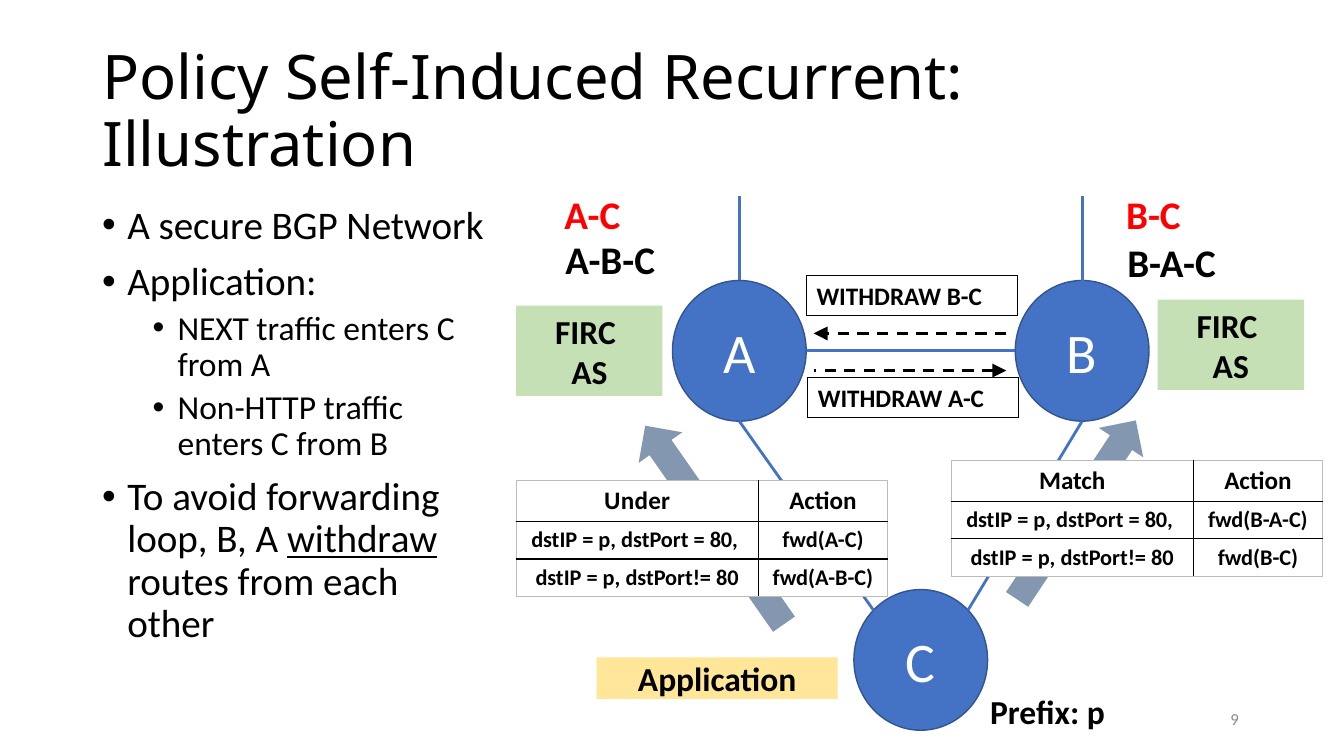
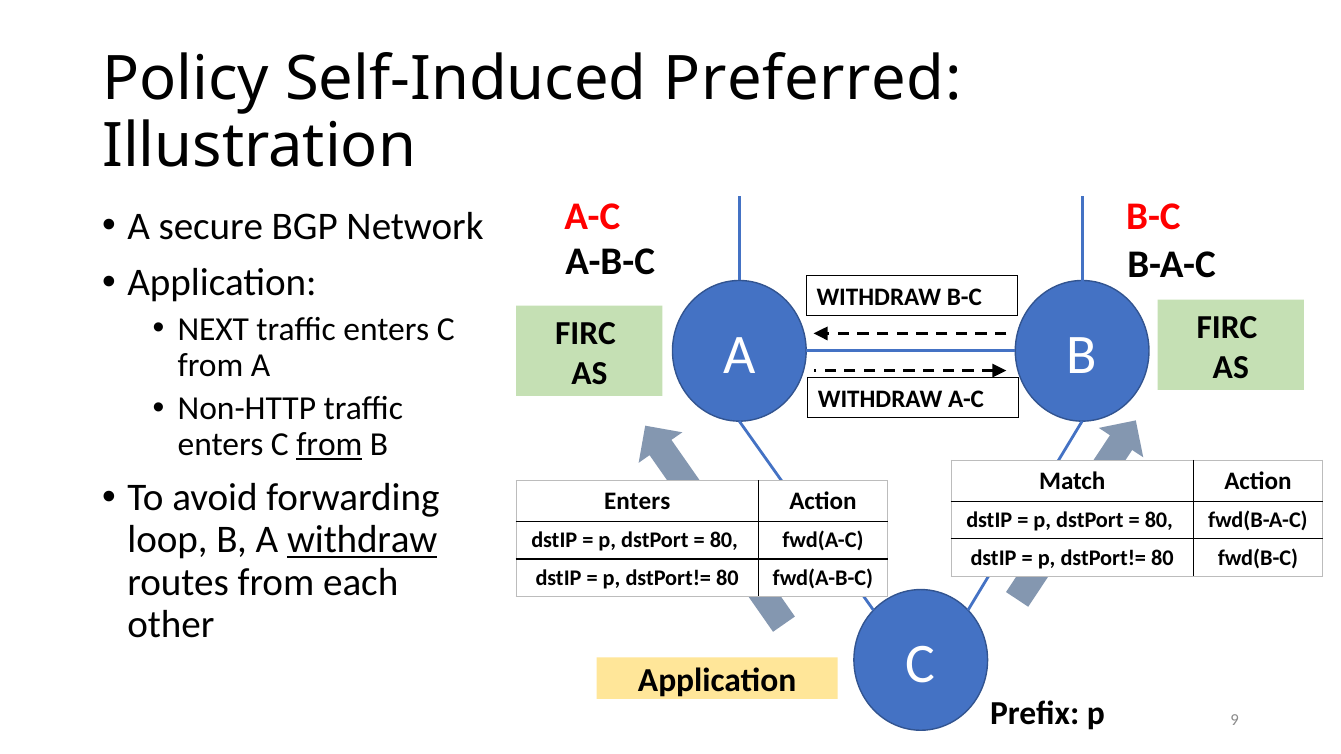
Recurrent: Recurrent -> Preferred (812, 79)
from underline: none -> present (329, 445)
Under: Under -> Enters (637, 502)
